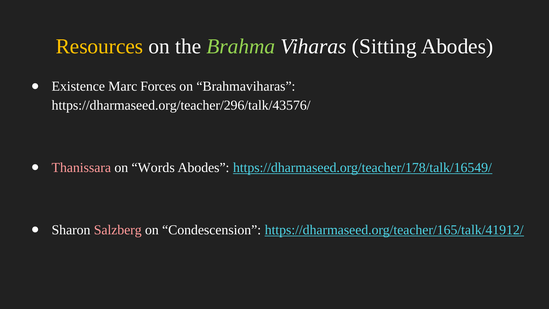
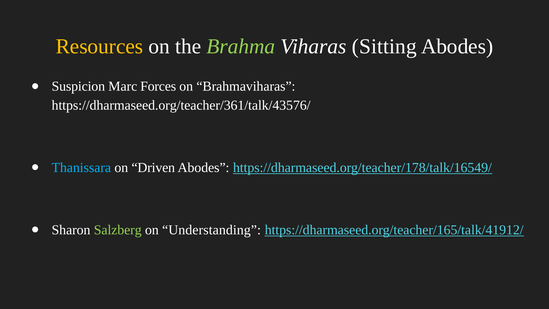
Existence: Existence -> Suspicion (78, 86)
https://dharmaseed.org/teacher/296/talk/43576/: https://dharmaseed.org/teacher/296/talk/43576/ -> https://dharmaseed.org/teacher/361/talk/43576/ (181, 105)
Thanissara colour: pink -> light blue (81, 168)
Words: Words -> Driven (153, 168)
Salzberg colour: pink -> light green (118, 230)
Condescension: Condescension -> Understanding (212, 230)
